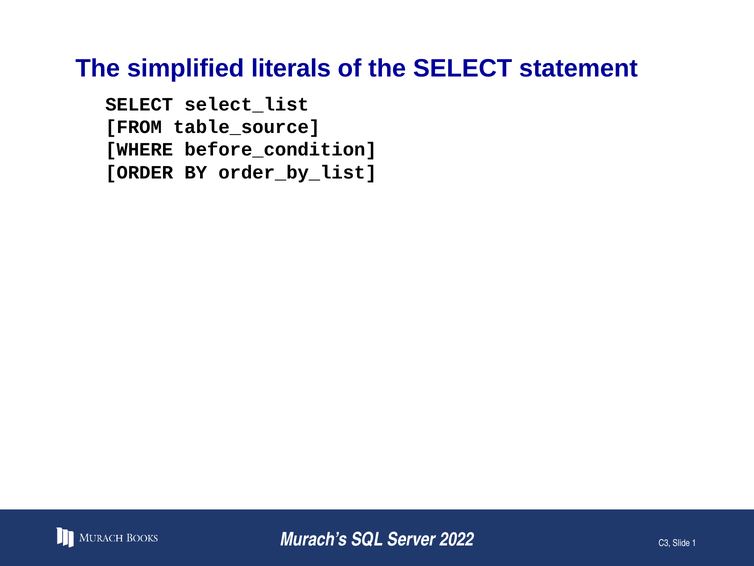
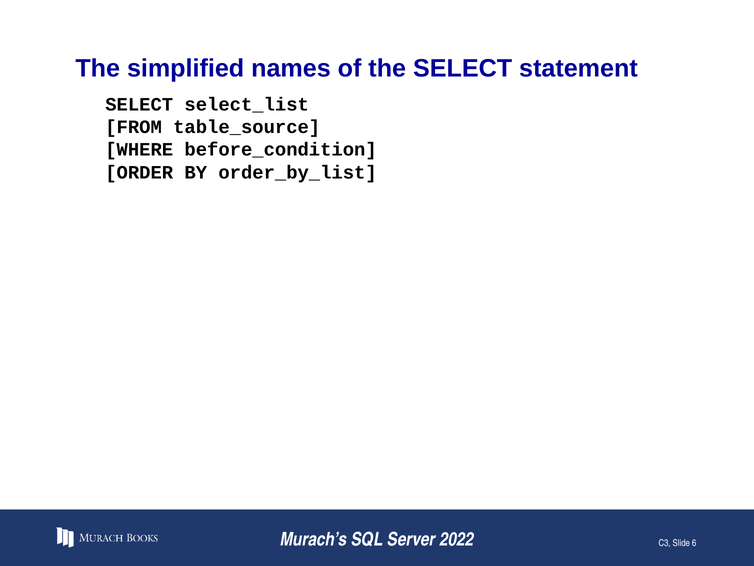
literals: literals -> names (291, 68)
1: 1 -> 6 (694, 543)
